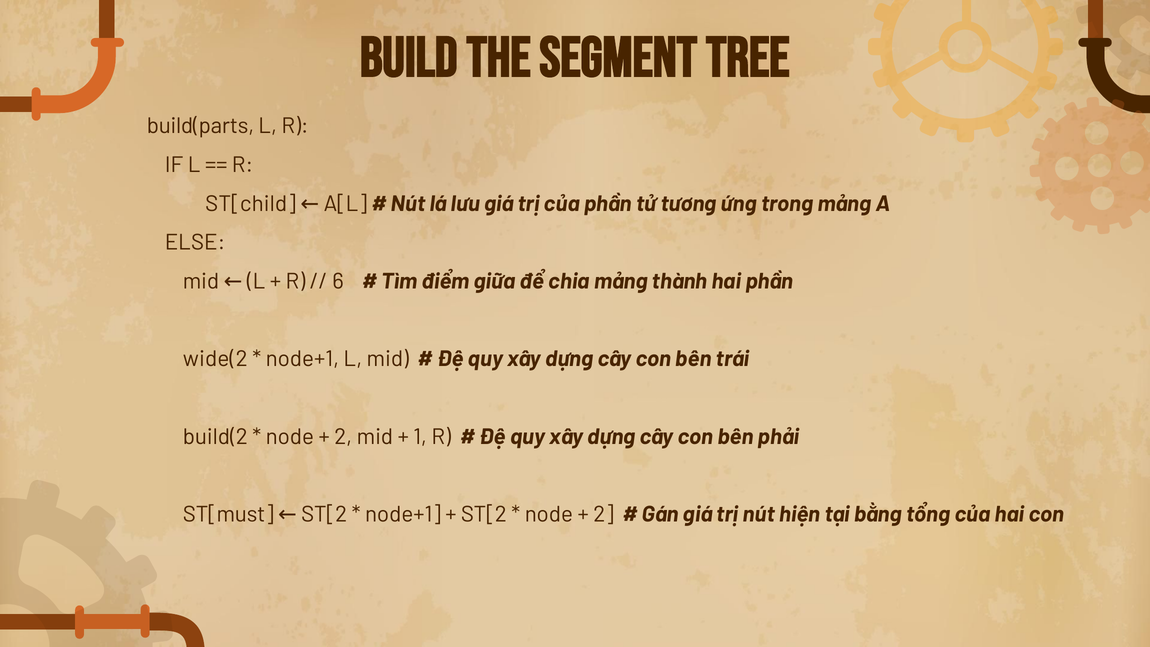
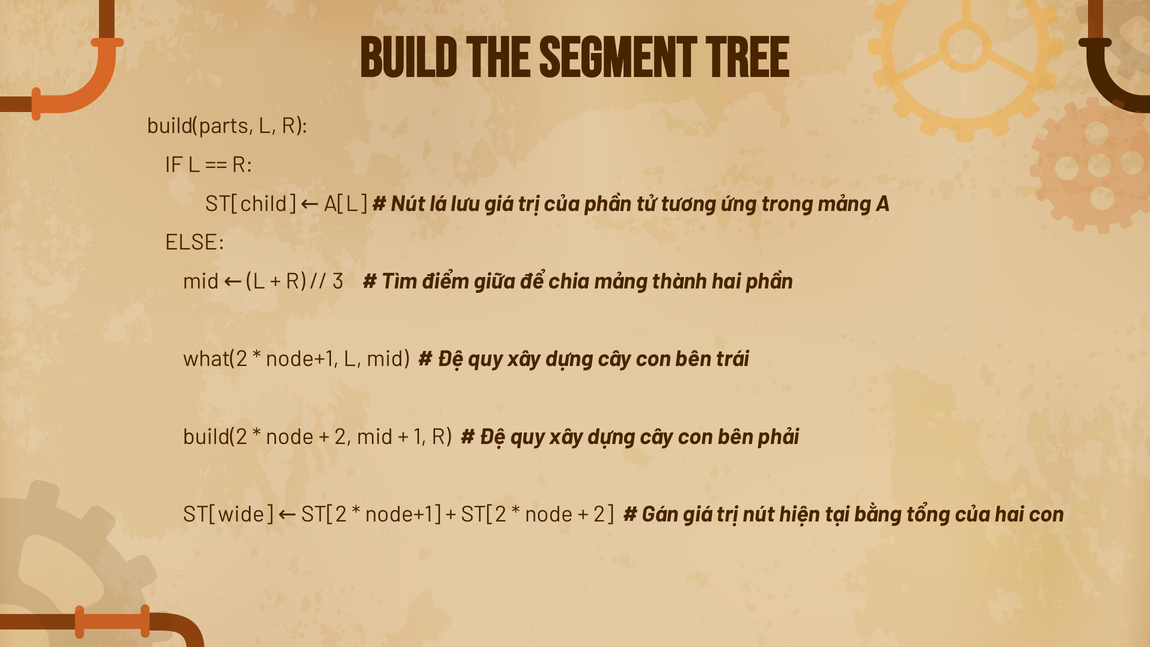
6: 6 -> 3 (338, 281)
wide(2: wide(2 -> what(2 (215, 359)
ST[must: ST[must -> ST[wide (228, 514)
